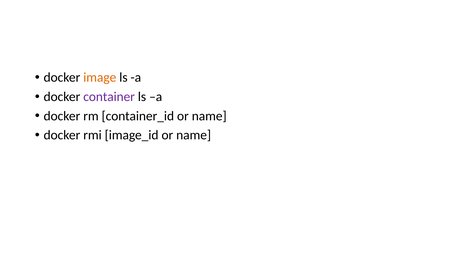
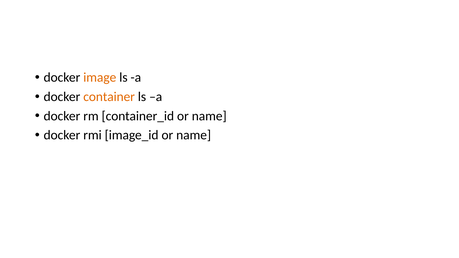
container colour: purple -> orange (109, 97)
